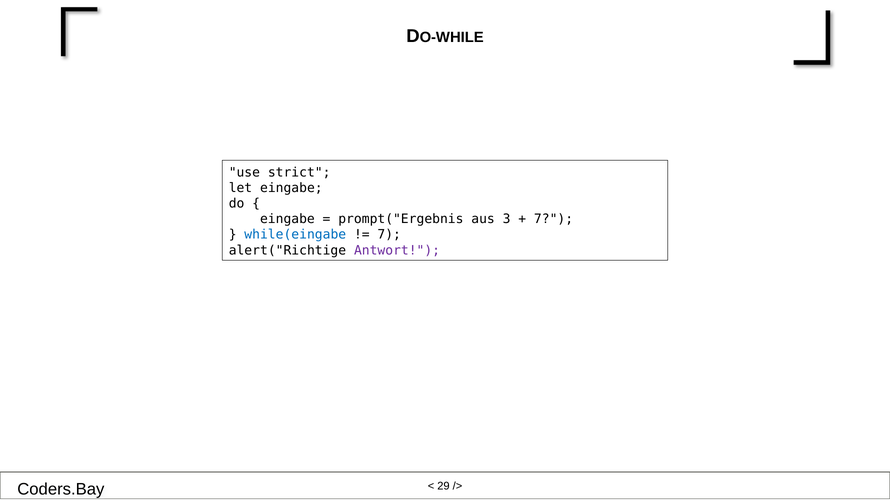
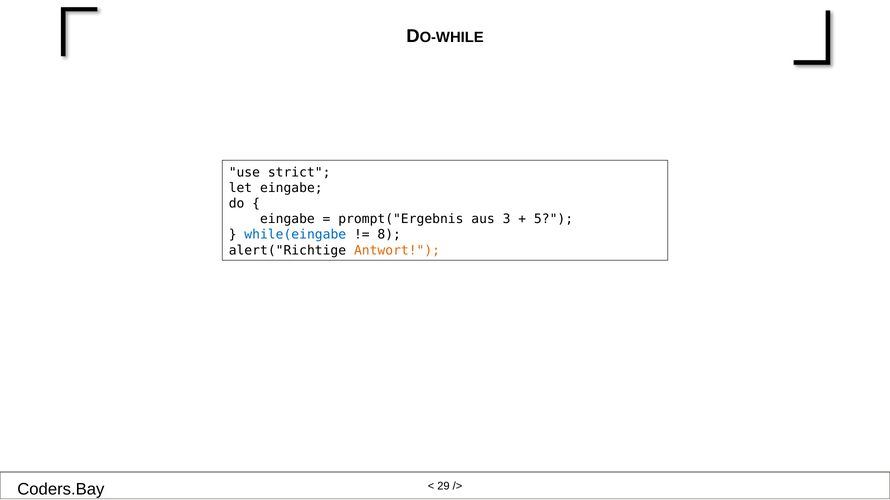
7: 7 -> 5 (554, 219)
7: 7 -> 8 (389, 235)
Antwort colour: purple -> orange (397, 251)
